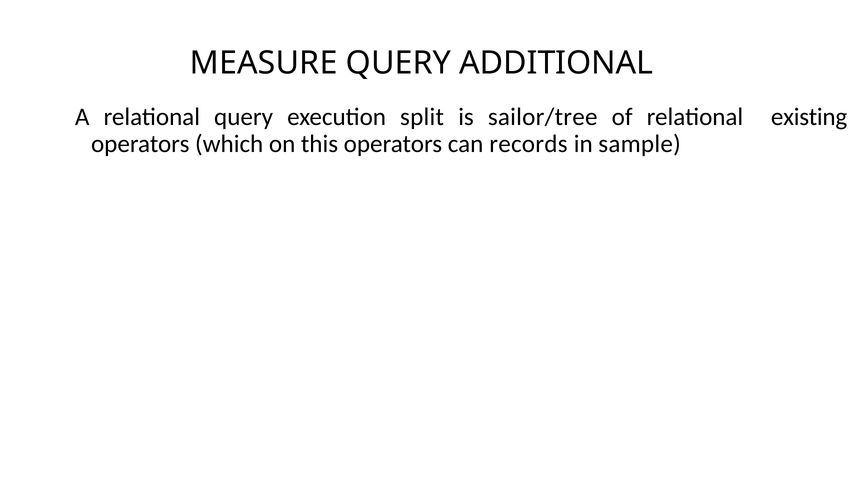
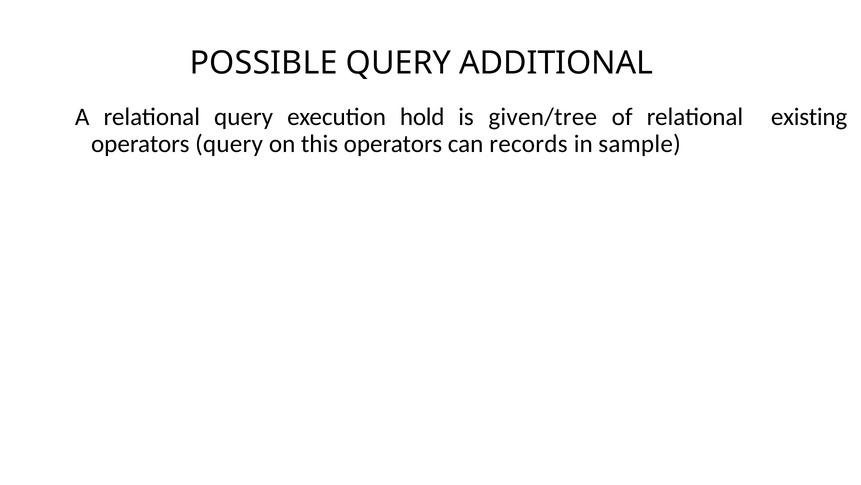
MEASURE: MEASURE -> POSSIBLE (264, 63)
split: split -> hold (422, 117)
sailor/tree: sailor/tree -> given/tree (543, 117)
operators which: which -> query (229, 144)
